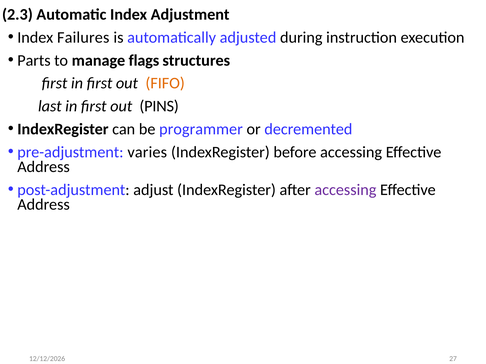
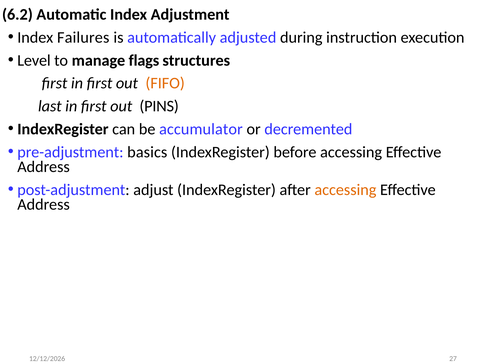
2.3: 2.3 -> 6.2 (17, 15)
Parts: Parts -> Level (34, 60)
programmer: programmer -> accumulator (201, 129)
varies: varies -> basics (147, 152)
accessing colour: purple -> orange (345, 190)
